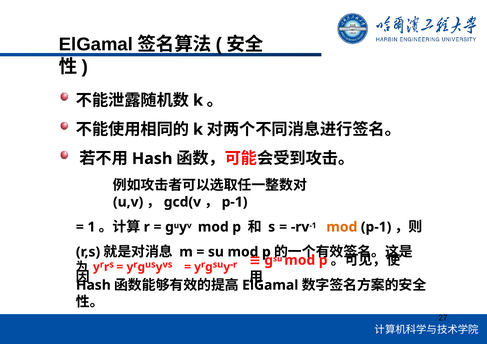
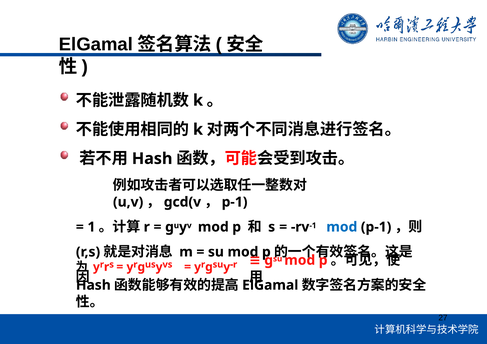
mod colour: orange -> blue (342, 227)
